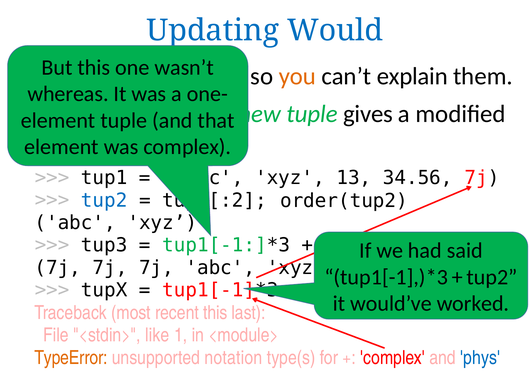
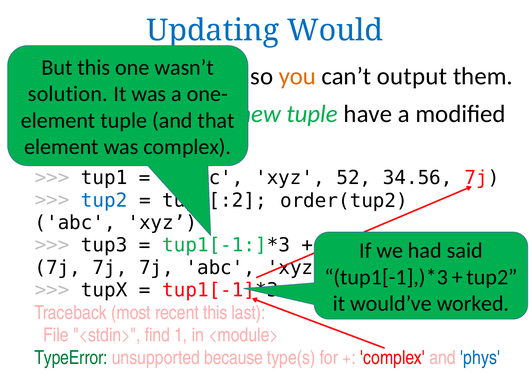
explain: explain -> output (412, 76)
whereas: whereas -> solution (68, 94)
gives: gives -> have (368, 114)
13: 13 -> 52 (354, 178)
like: like -> find (157, 335)
TypeError colour: orange -> green (71, 358)
notation: notation -> because (234, 358)
